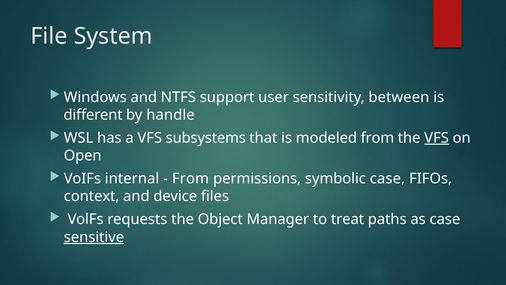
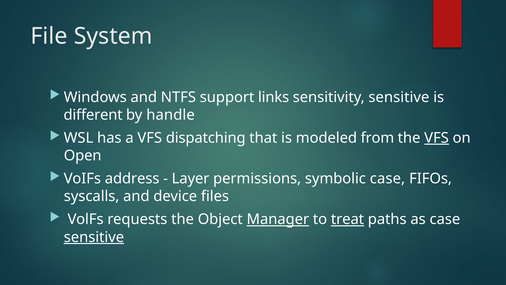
user: user -> links (274, 97)
sensitivity between: between -> sensitive (399, 97)
subsystems: subsystems -> dispatching (206, 138)
internal: internal -> address (132, 178)
From: From -> Layer (191, 178)
context: context -> syscalls (92, 196)
Manager underline: none -> present (278, 219)
treat underline: none -> present (348, 219)
